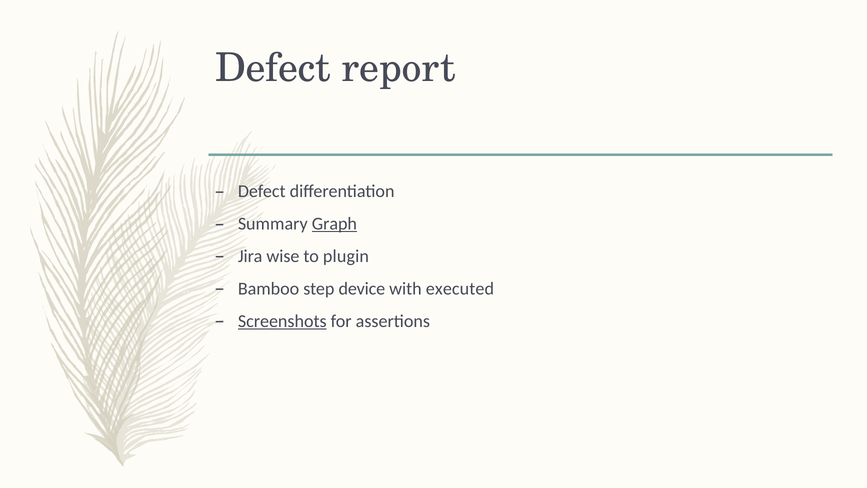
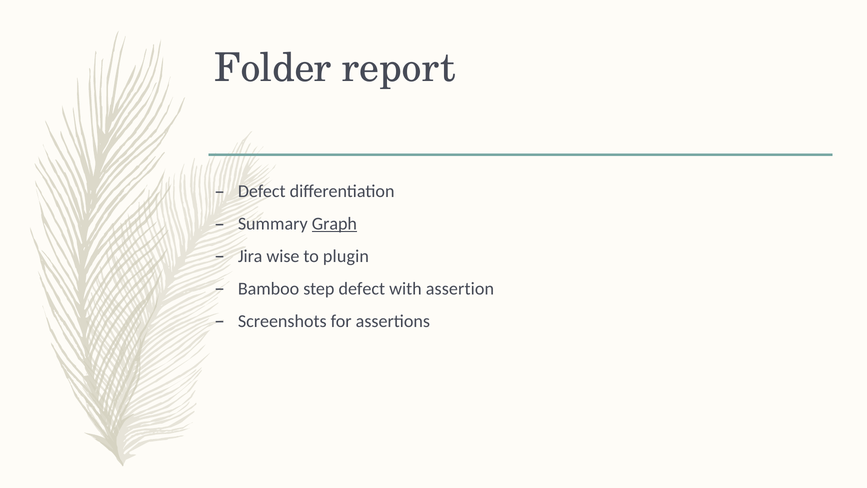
Defect: Defect -> Folder (273, 68)
step device: device -> defect (362, 289)
executed: executed -> assertion (460, 289)
Screenshots underline: present -> none (282, 321)
